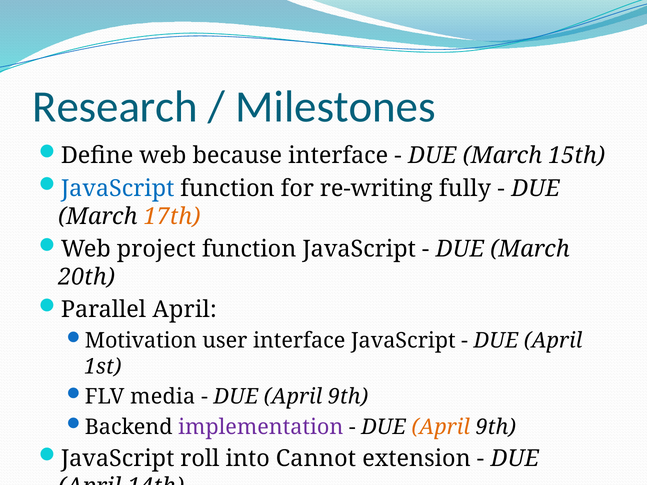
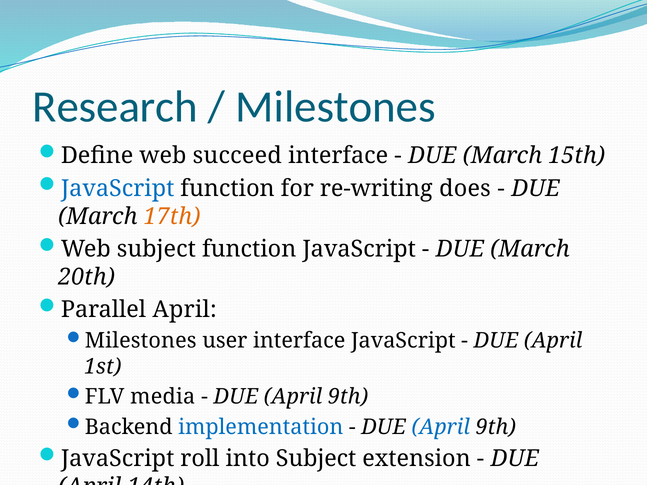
because: because -> succeed (237, 156)
fully: fully -> does (465, 188)
Web project: project -> subject (156, 249)
Motivation: Motivation -> Milestones (141, 341)
implementation colour: purple -> blue (261, 427)
April colour: orange -> blue (441, 427)
into Cannot: Cannot -> Subject (316, 459)
